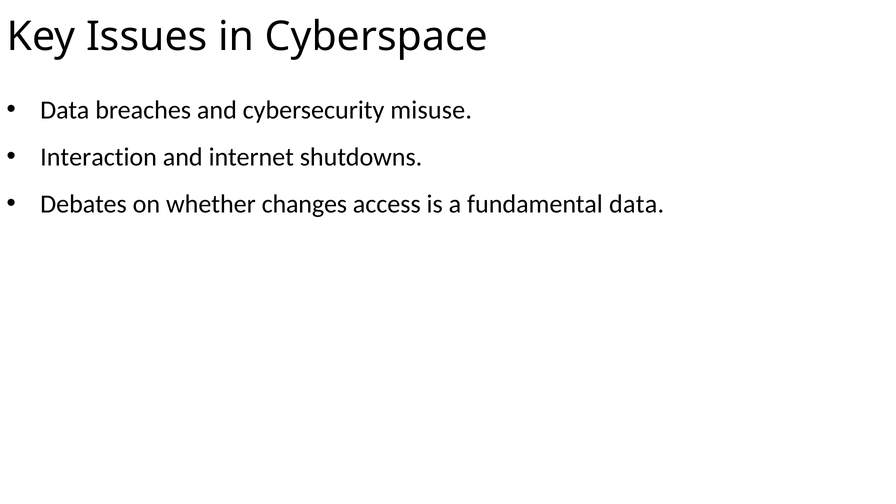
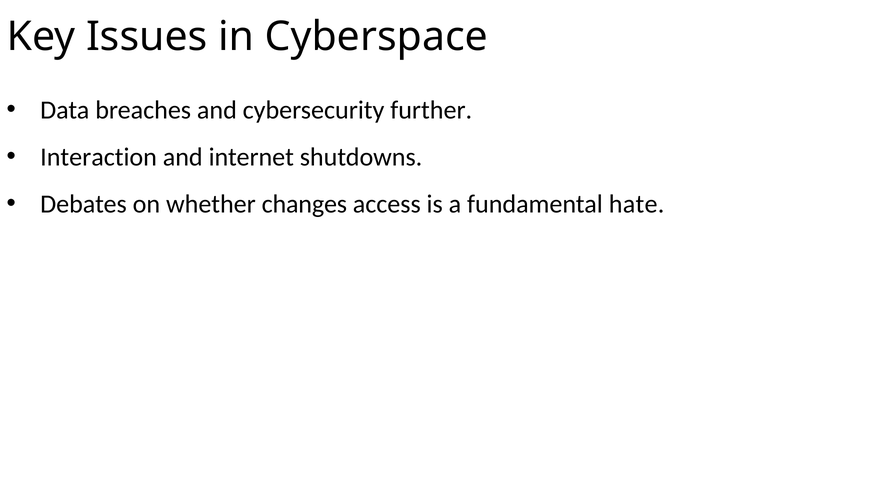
misuse: misuse -> further (431, 110)
fundamental data: data -> hate (637, 204)
